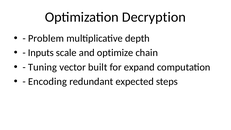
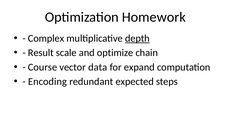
Decryption: Decryption -> Homework (154, 17)
Problem: Problem -> Complex (46, 38)
depth underline: none -> present (137, 38)
Inputs: Inputs -> Result (41, 53)
Tuning: Tuning -> Course (43, 67)
built: built -> data (98, 67)
